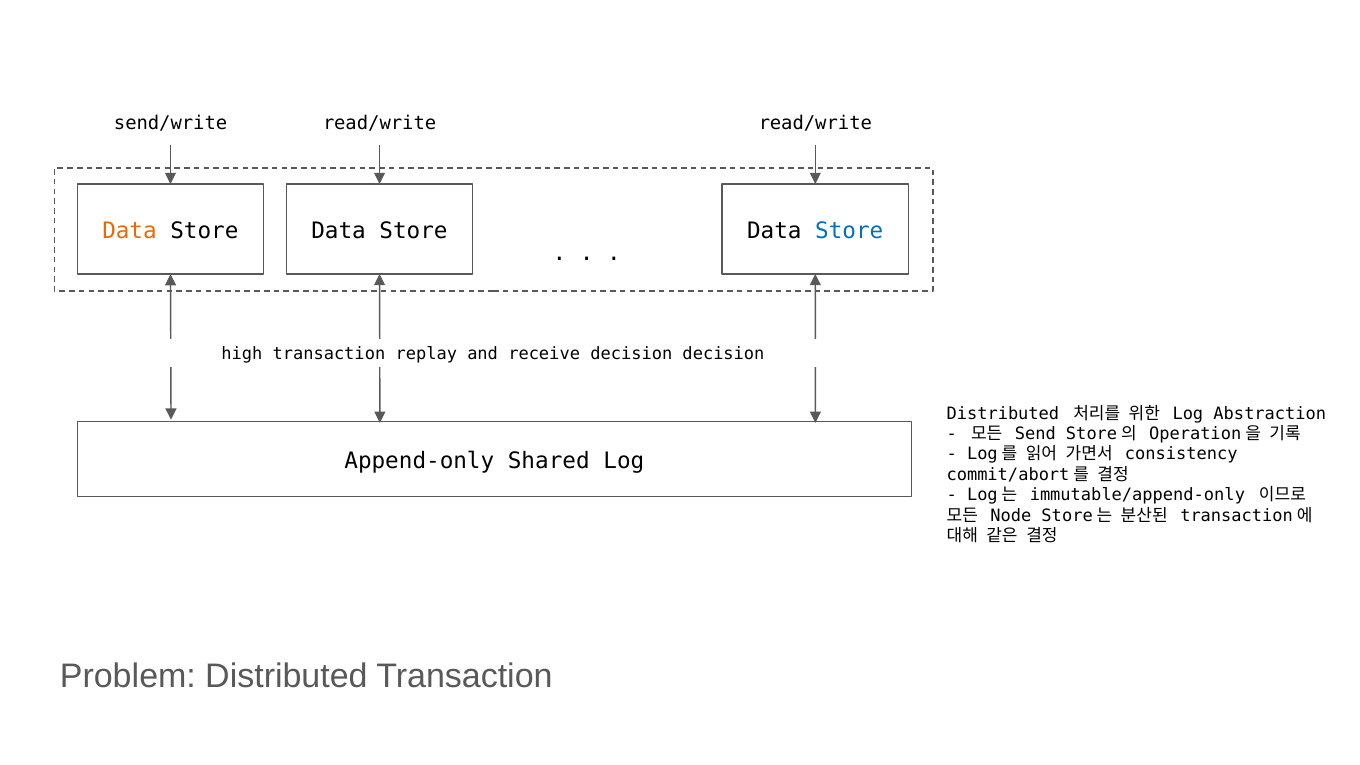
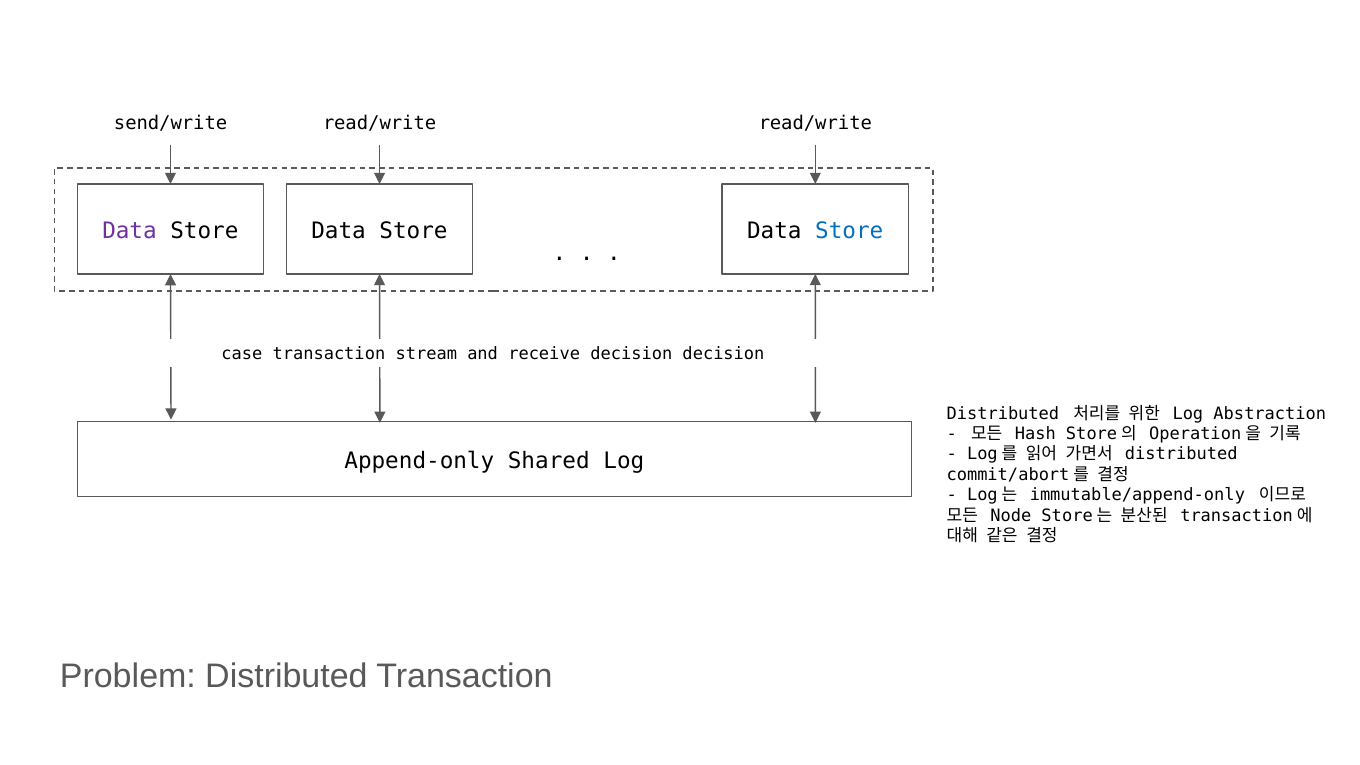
Data colour: orange -> purple (129, 231)
high: high -> case (242, 354)
replay: replay -> stream (426, 354)
Send: Send -> Hash (1035, 434)
consistency: consistency -> distributed (1181, 454)
